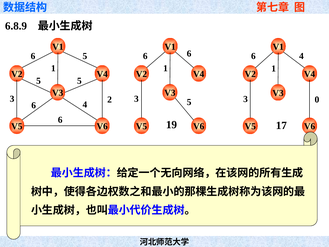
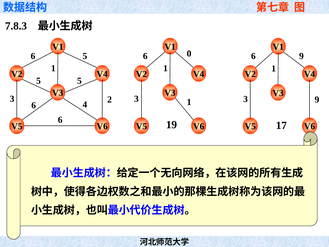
6.8.9: 6.8.9 -> 7.8.3 (16, 26)
6: 6 -> 0 (189, 54)
4: 4 -> 9 (301, 56)
5: 5 -> 1 (189, 102)
3 0: 0 -> 9 (317, 100)
